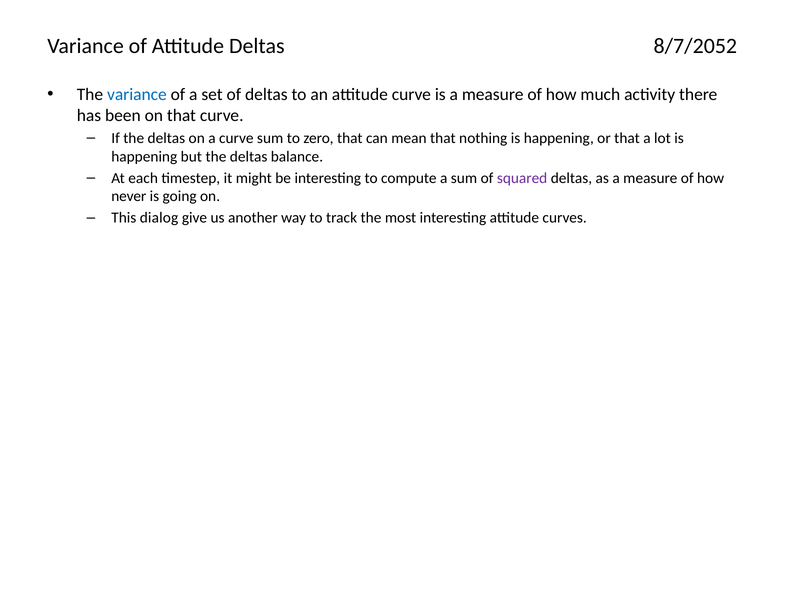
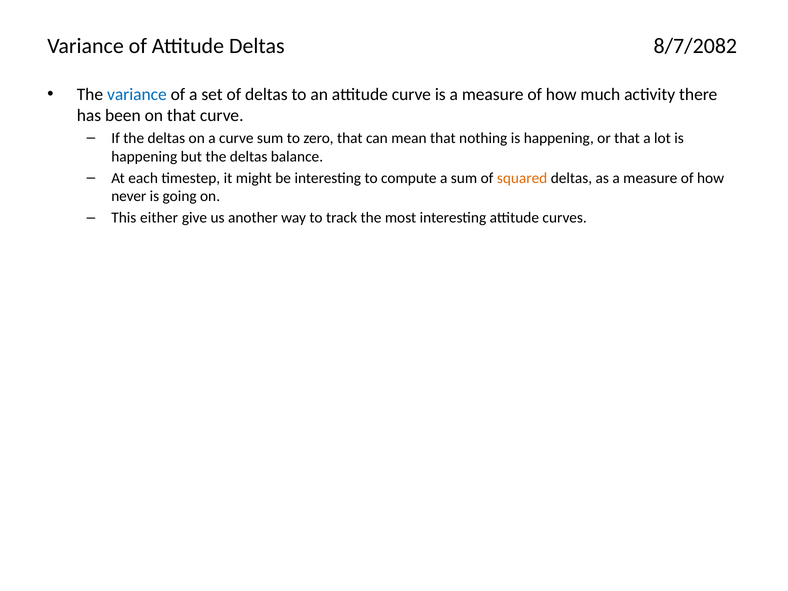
8/7/2052: 8/7/2052 -> 8/7/2082 (695, 46)
squared colour: purple -> orange (522, 178)
dialog: dialog -> either (159, 218)
